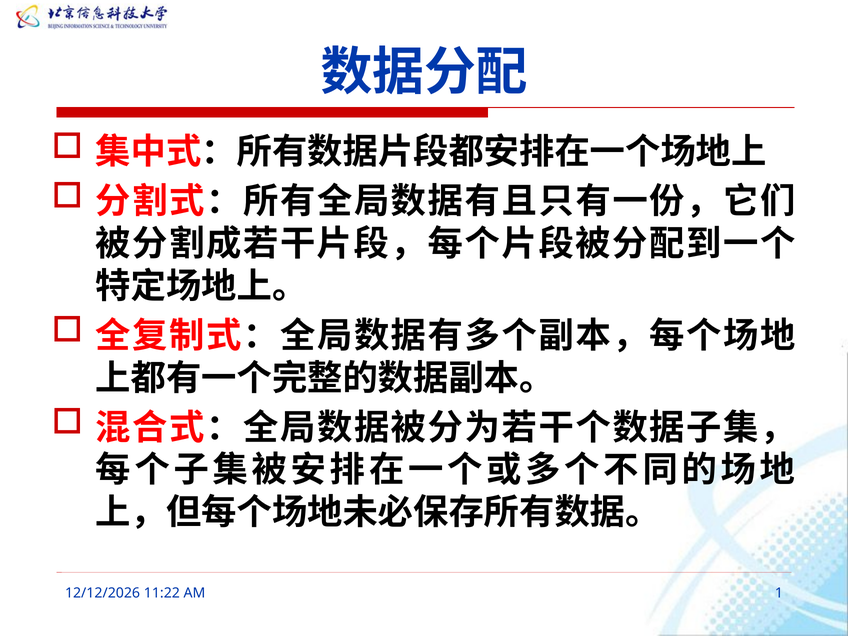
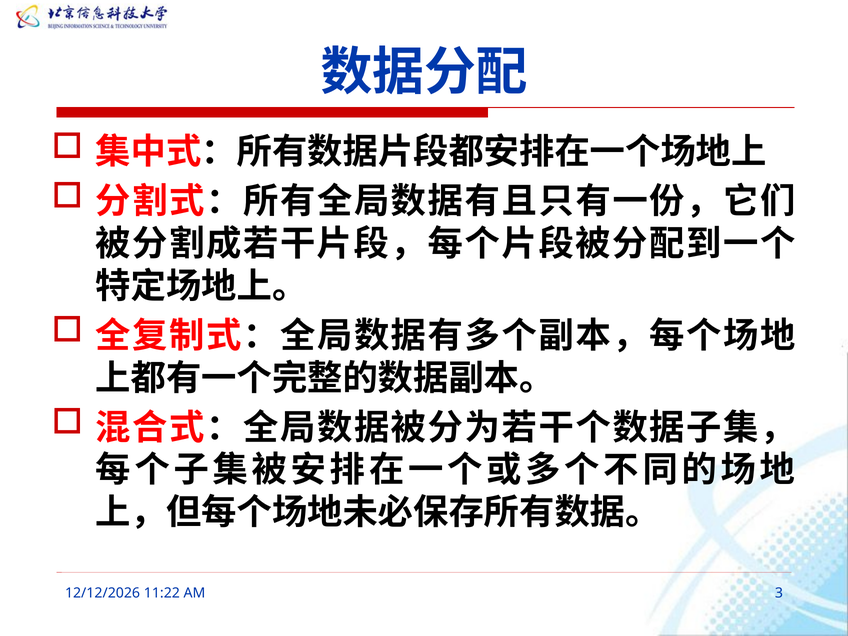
1: 1 -> 3 (779, 593)
